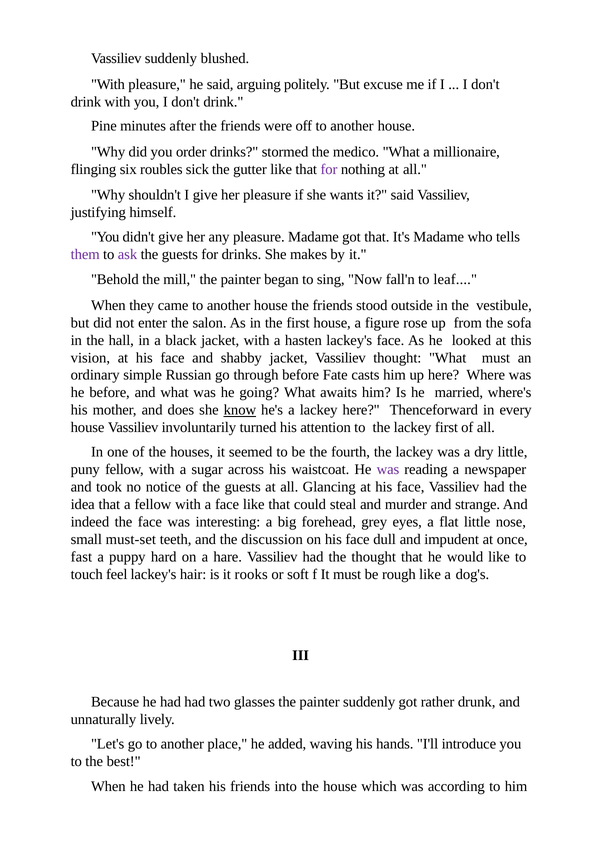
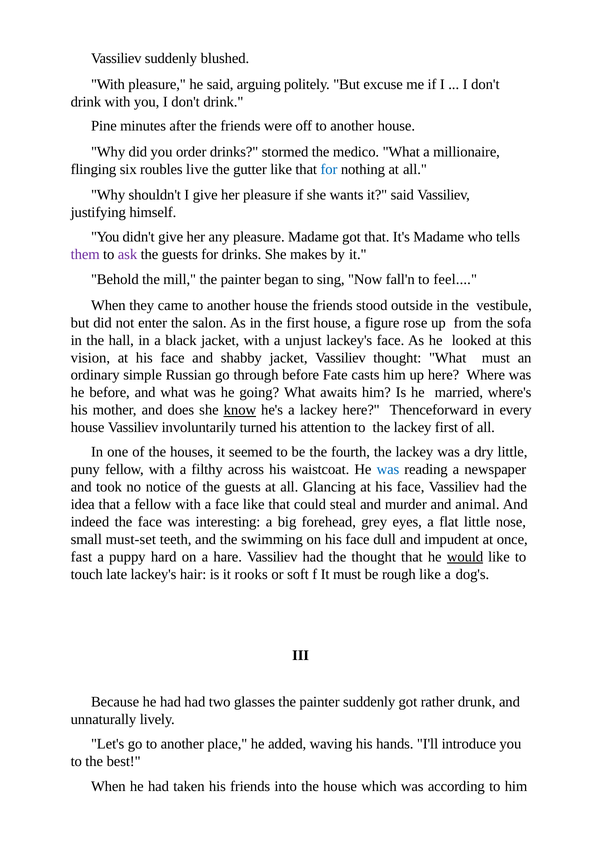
sick: sick -> live (197, 170)
for colour: purple -> blue (329, 170)
leaf: leaf -> feel (455, 280)
hasten: hasten -> unjust (303, 340)
sugar: sugar -> filthy (207, 470)
was colour: purple -> blue (388, 470)
strange: strange -> animal (477, 505)
discussion: discussion -> swimming (272, 540)
would underline: none -> present (465, 557)
feel: feel -> late (117, 575)
